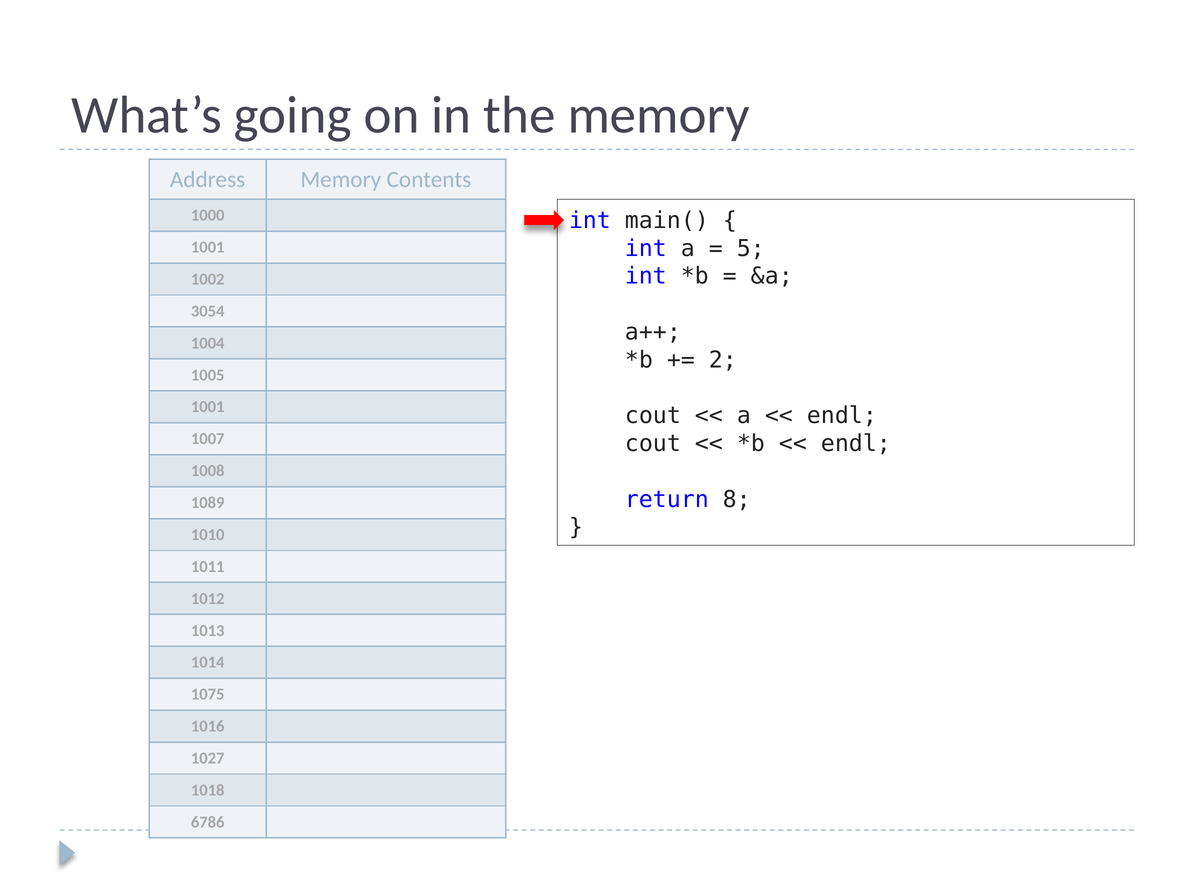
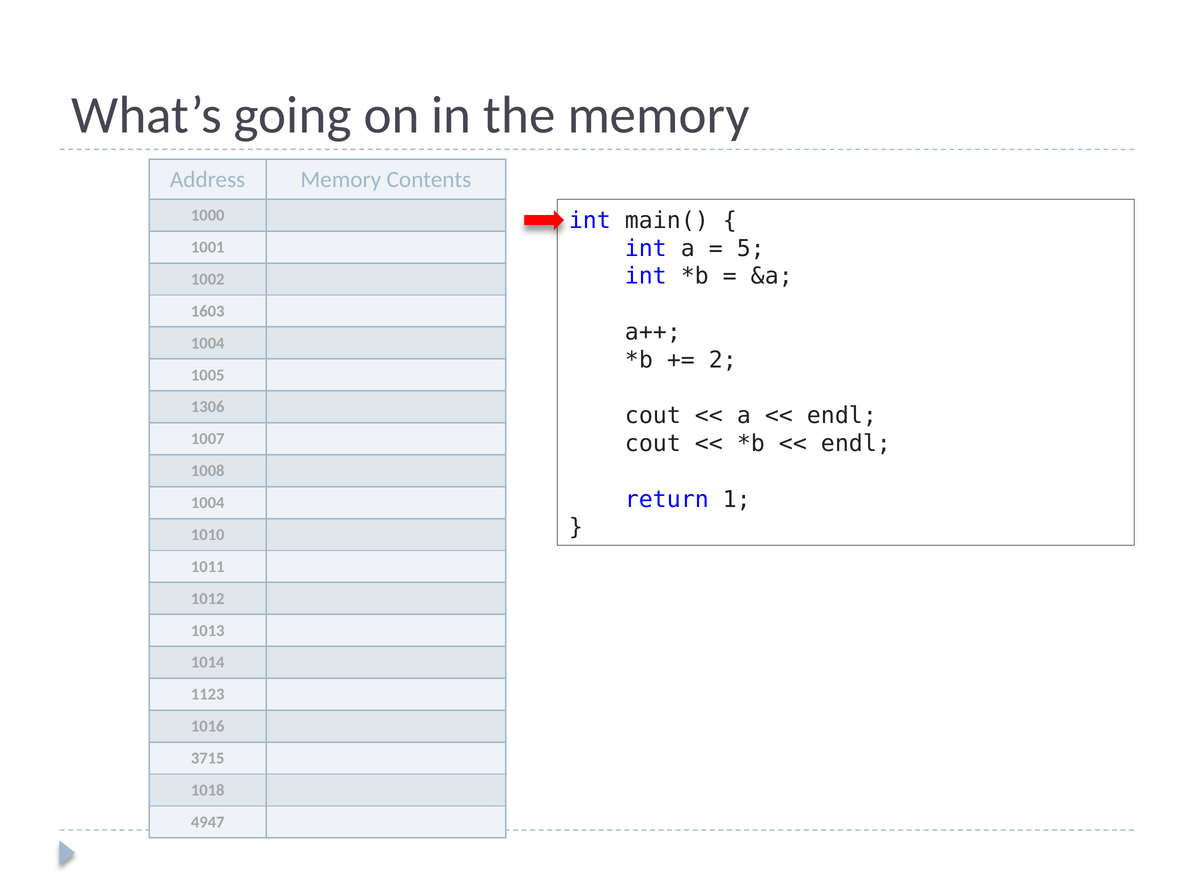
3054: 3054 -> 1603 (208, 311)
1001: 1001 -> 1306 (208, 407)
8: 8 -> 1 (737, 499)
1089: 1089 -> 1004 (208, 503)
1075: 1075 -> 1123 (208, 694)
1027: 1027 -> 3715 (208, 758)
6786: 6786 -> 4947 (208, 822)
